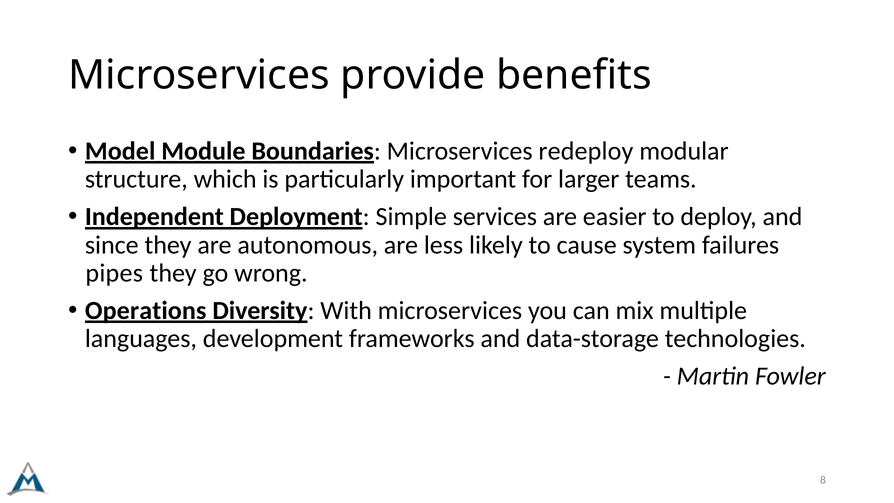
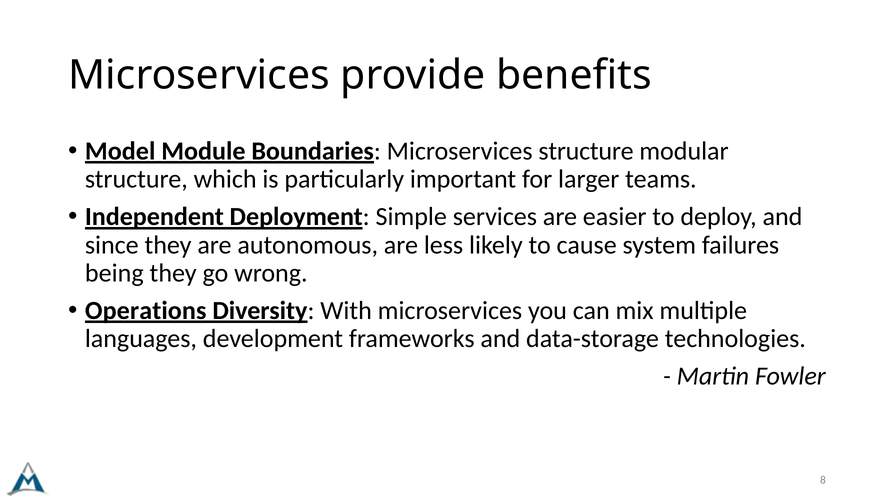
Microservices redeploy: redeploy -> structure (586, 151)
pipes: pipes -> being (114, 273)
